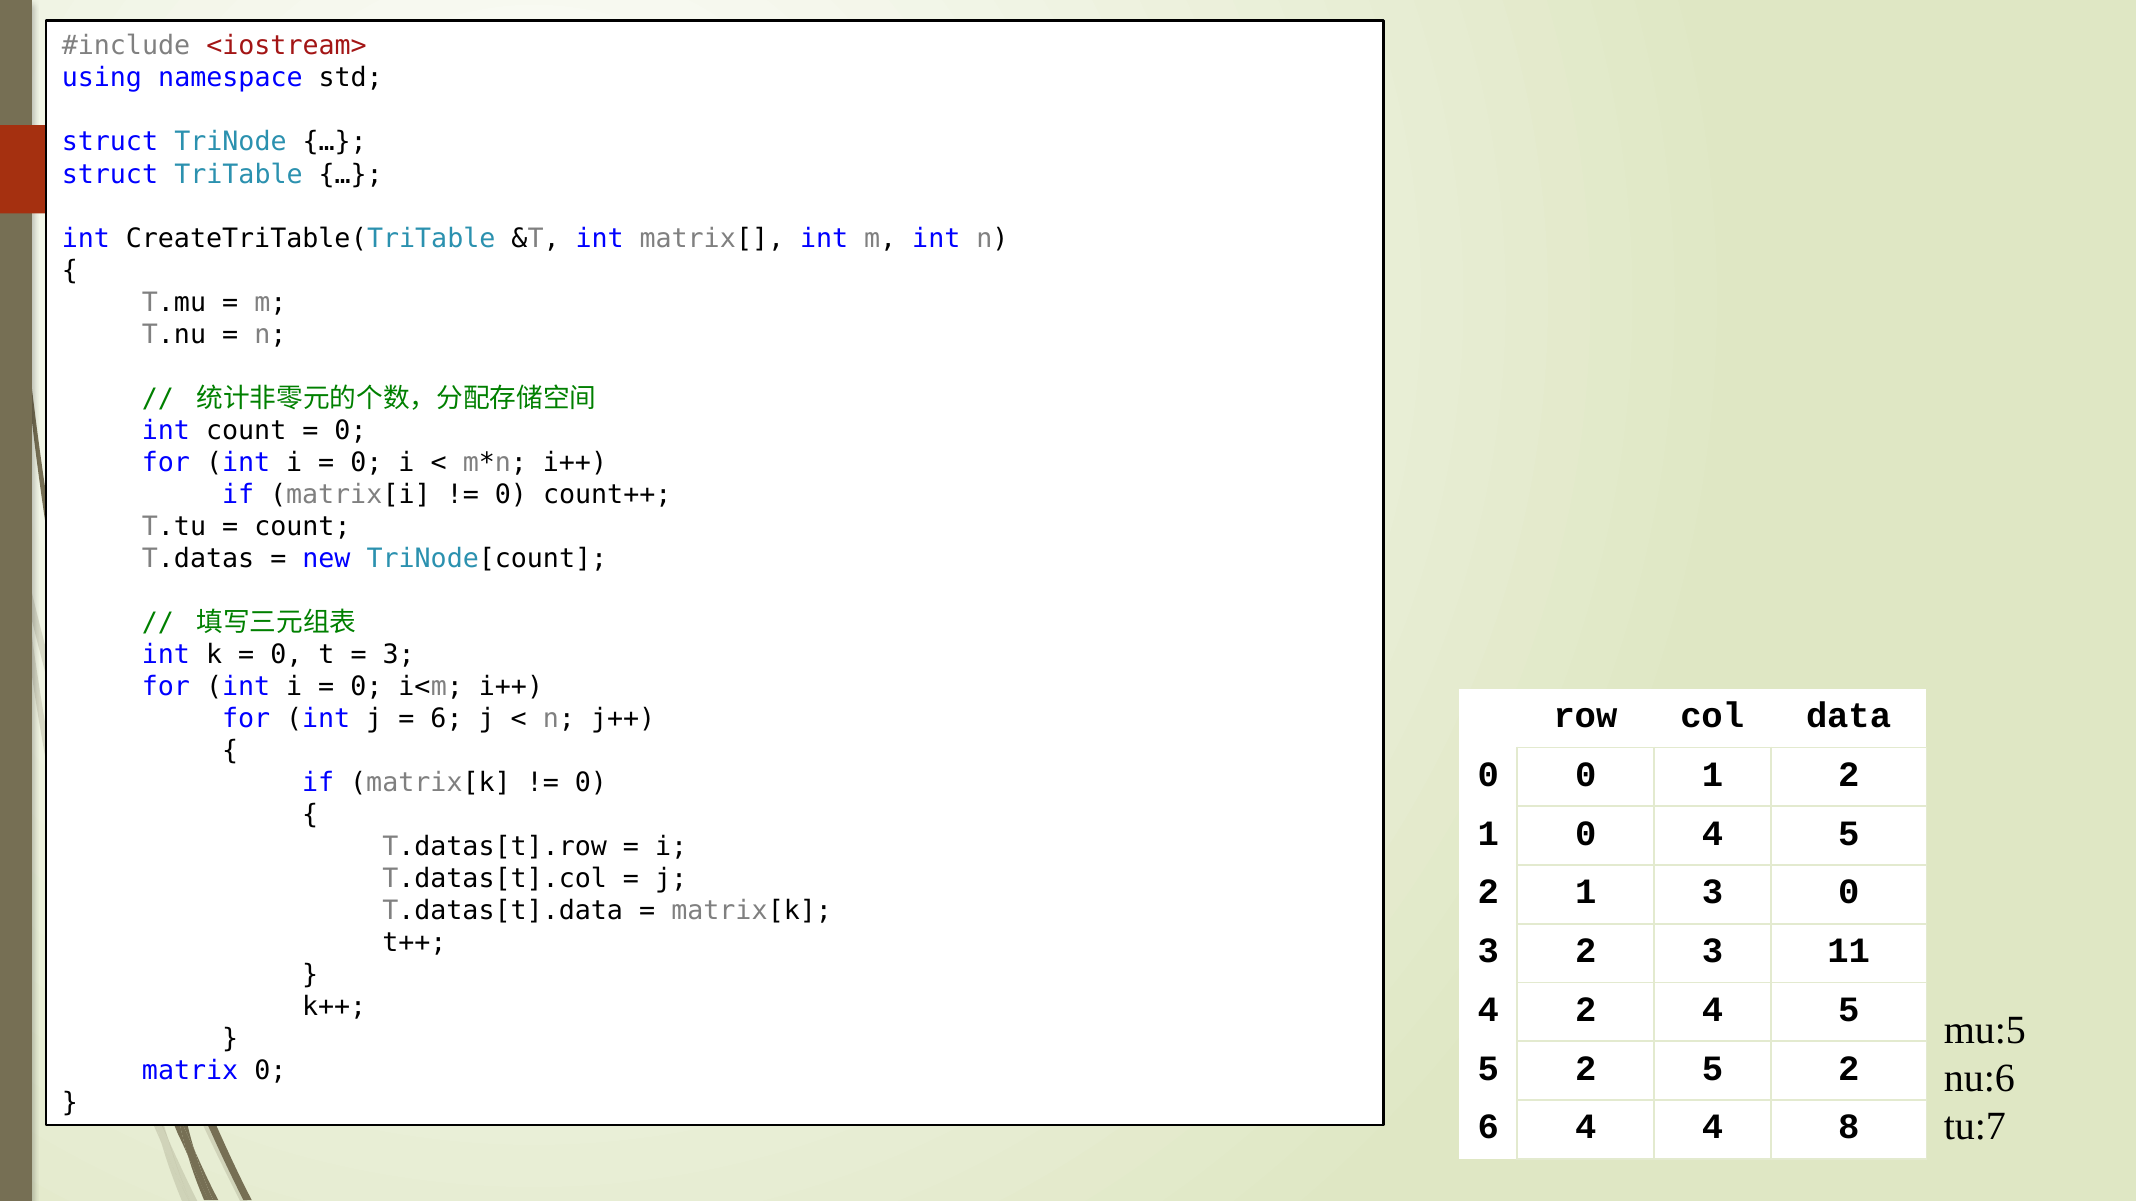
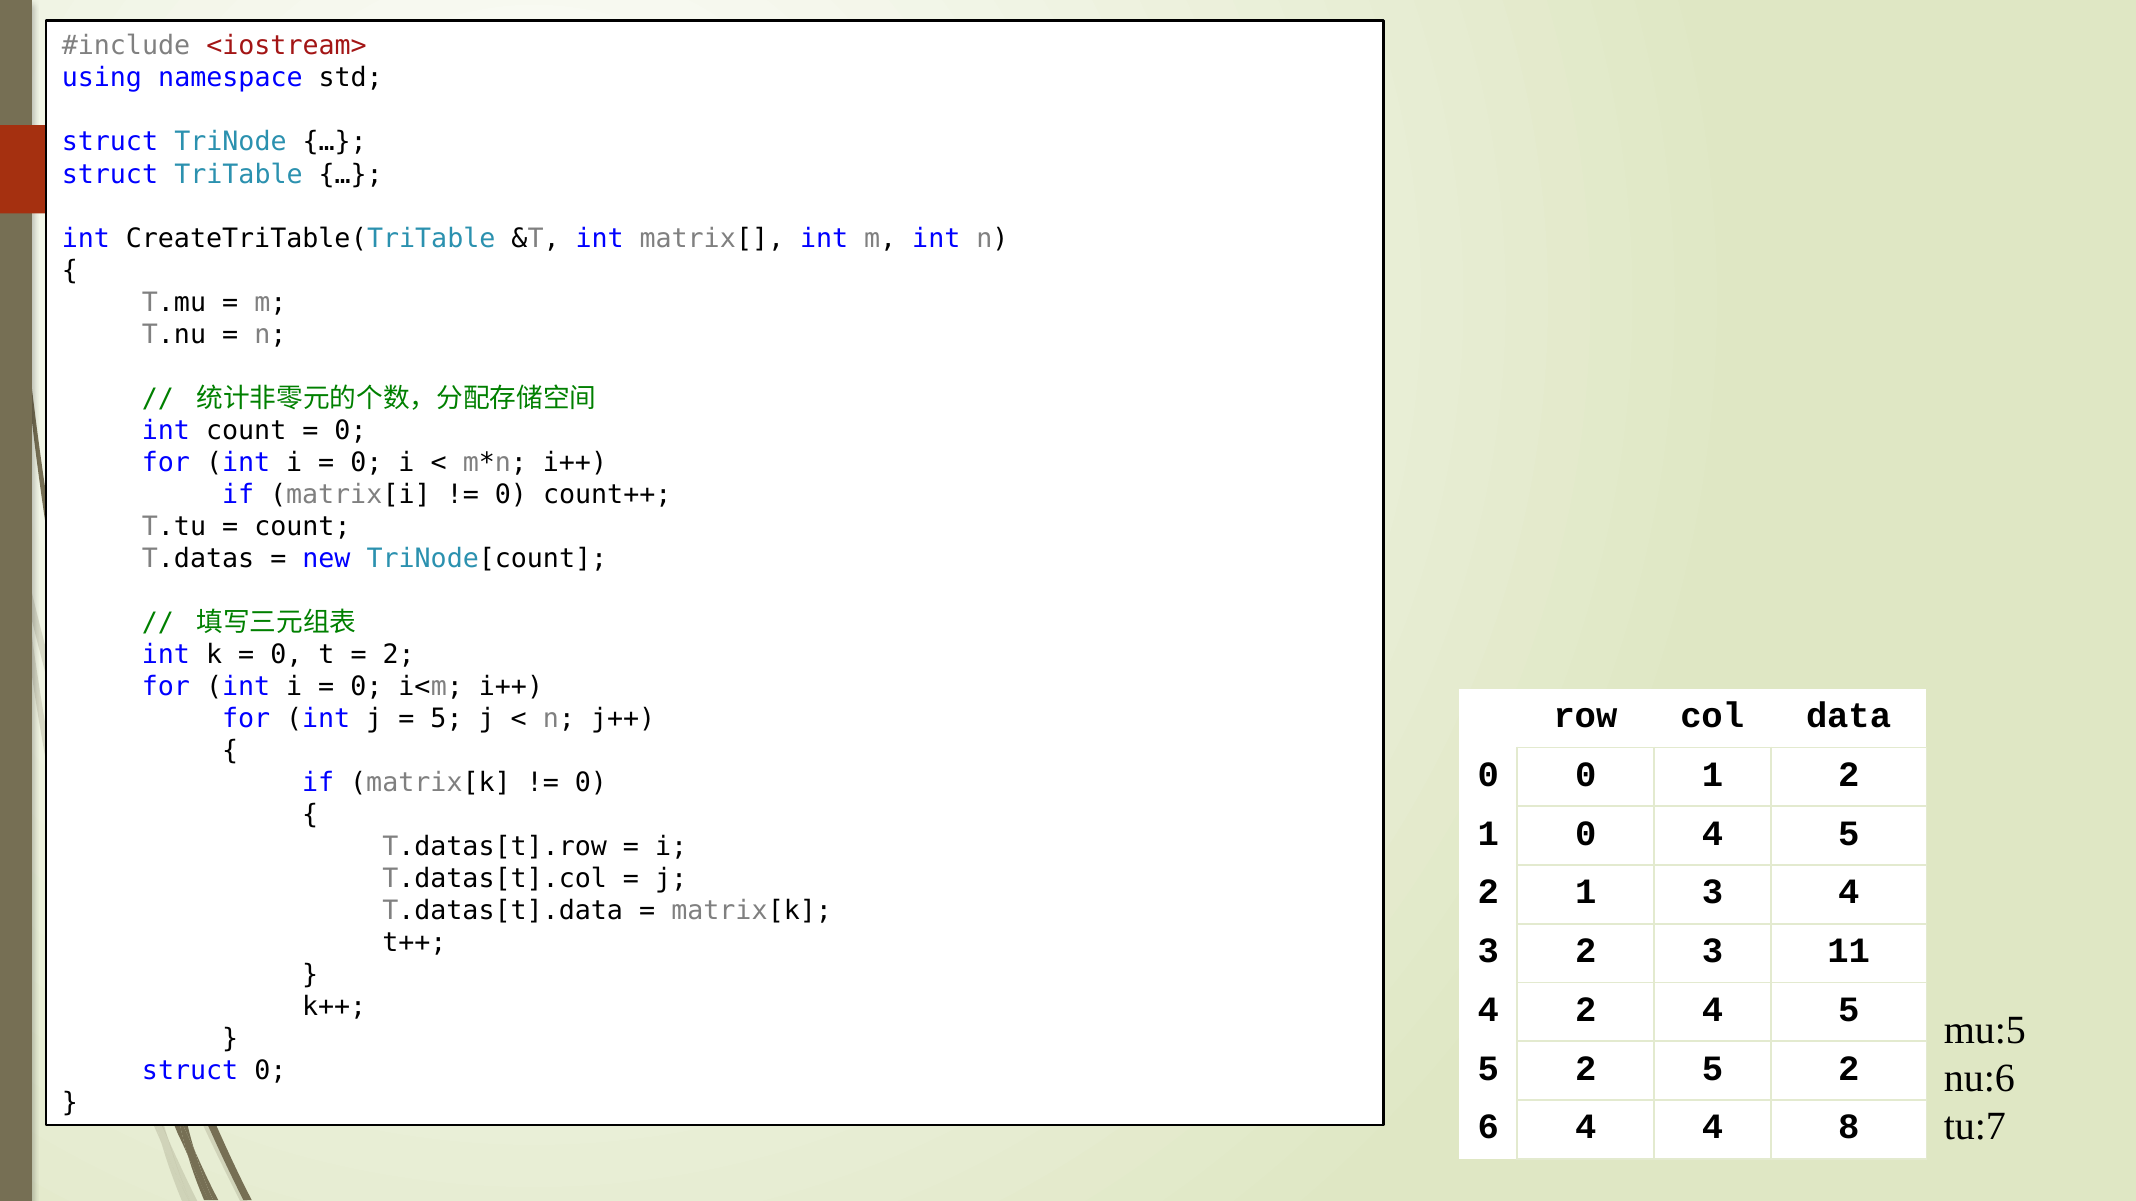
3: 3 -> 2 (399, 655)
6: 6 -> 5 (447, 719)
3 0: 0 -> 4 (1849, 892)
matrix: matrix -> struct (190, 1071)
